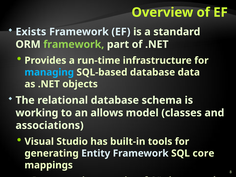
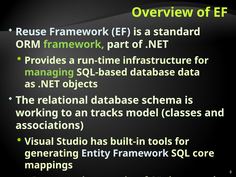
Exists: Exists -> Reuse (31, 32)
managing colour: light blue -> light green (49, 72)
allows: allows -> tracks (107, 113)
